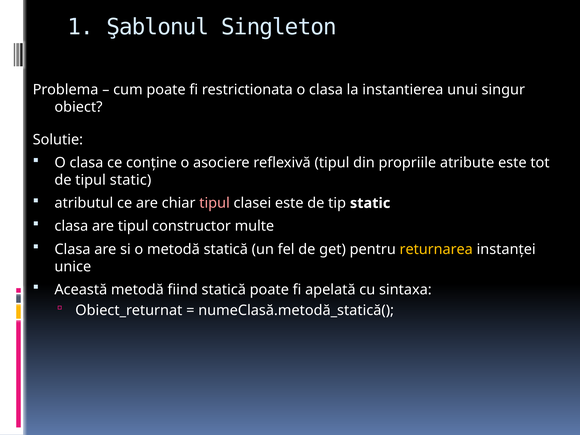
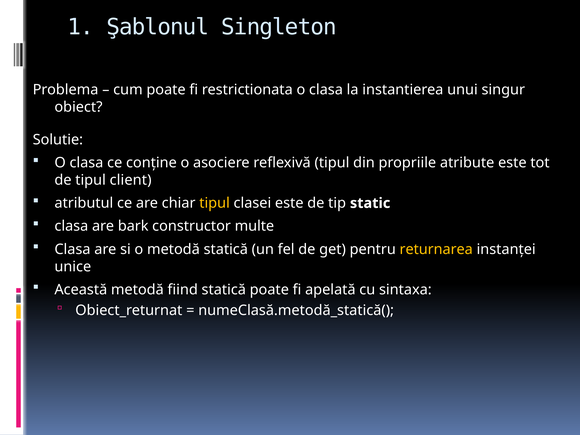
tipul static: static -> client (131, 180)
tipul colour: pink -> yellow (215, 203)
are tipul: tipul -> bark (133, 226)
